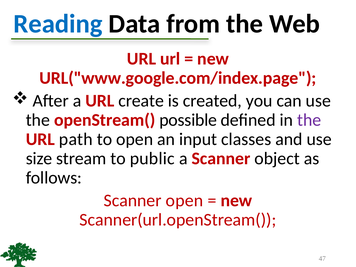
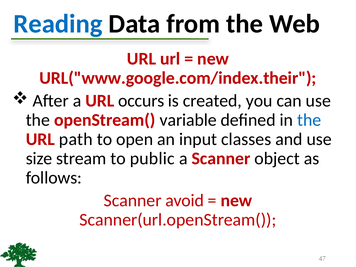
URL("www.google.com/index.page: URL("www.google.com/index.page -> URL("www.google.com/index.their (178, 78)
create: create -> occurs (141, 101)
possible: possible -> variable (188, 120)
the colour: purple -> blue (309, 120)
Scanner open: open -> avoid (185, 200)
